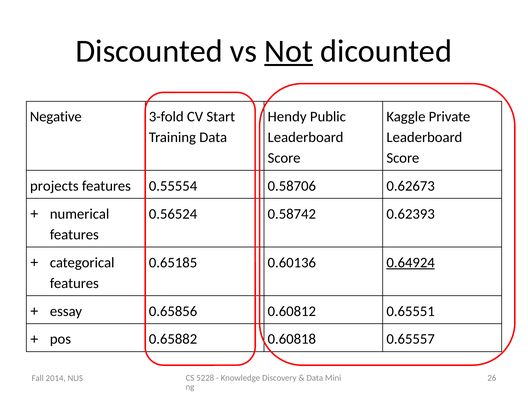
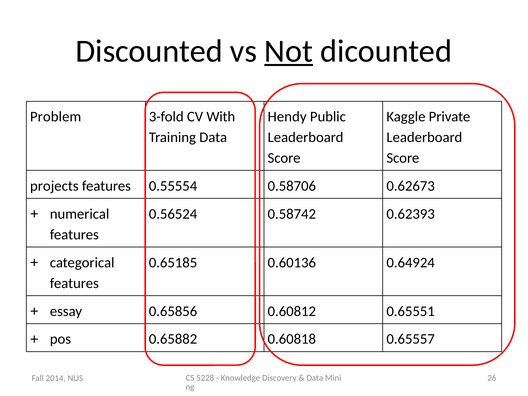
Negative: Negative -> Problem (56, 117)
Start: Start -> With (221, 117)
0.64924 underline: present -> none (411, 263)
